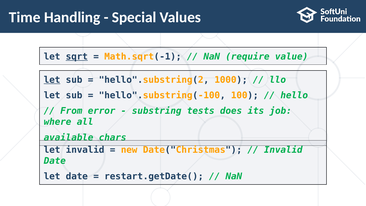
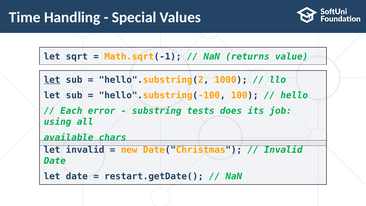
sqrt underline: present -> none (77, 57)
require: require -> returns (247, 57)
From: From -> Each (71, 111)
where: where -> using (58, 122)
